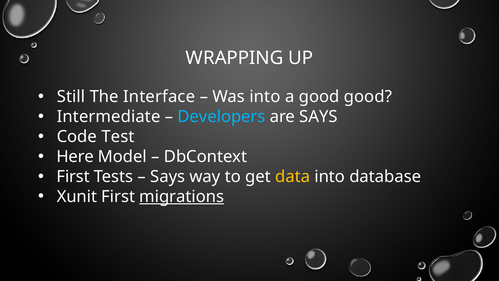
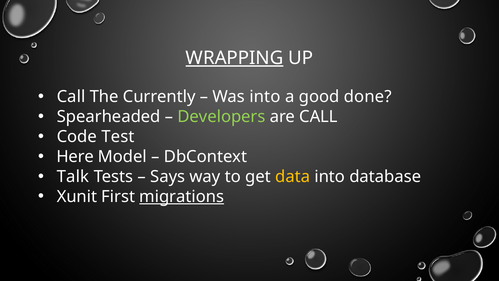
WRAPPING underline: none -> present (235, 58)
Still: Still -> Call (71, 97)
Interface: Interface -> Currently (159, 97)
good good: good -> done (368, 97)
Intermediate: Intermediate -> Spearheaded (109, 117)
Developers colour: light blue -> light green (221, 117)
are SAYS: SAYS -> CALL (318, 117)
First: First -> Talk (73, 177)
